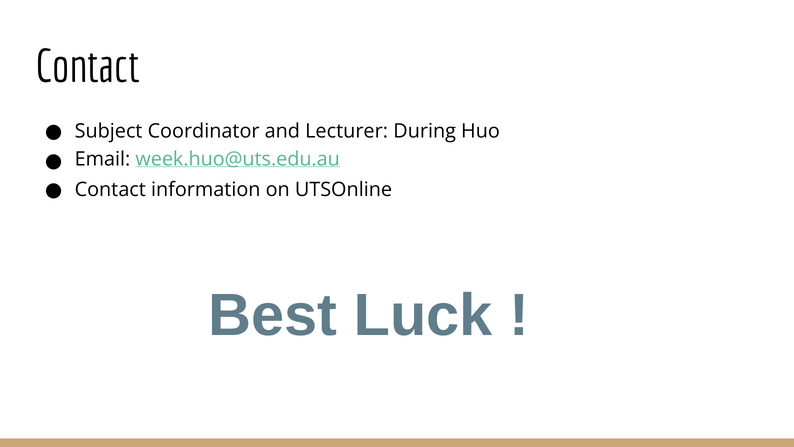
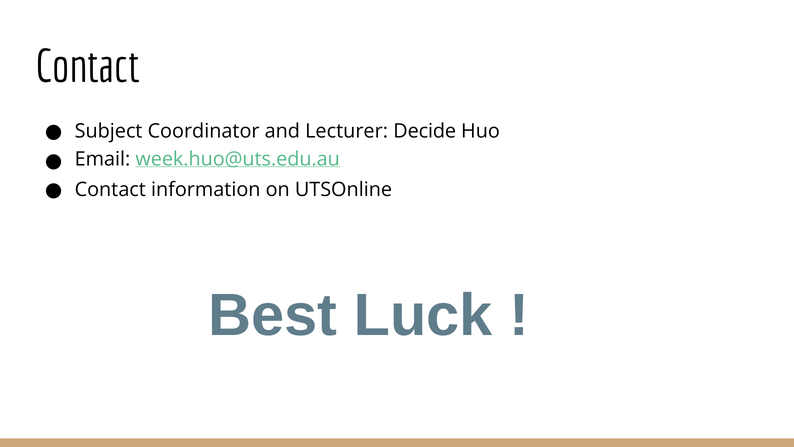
During: During -> Decide (425, 131)
